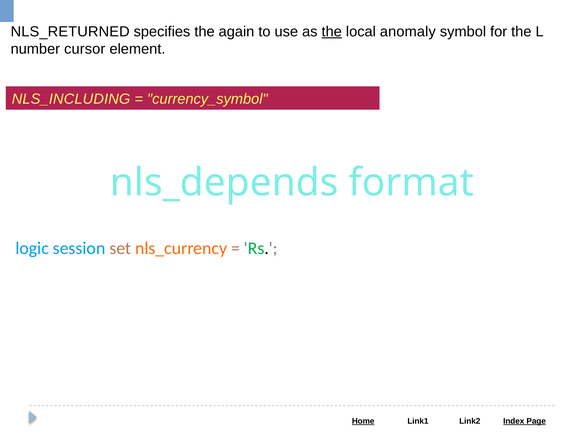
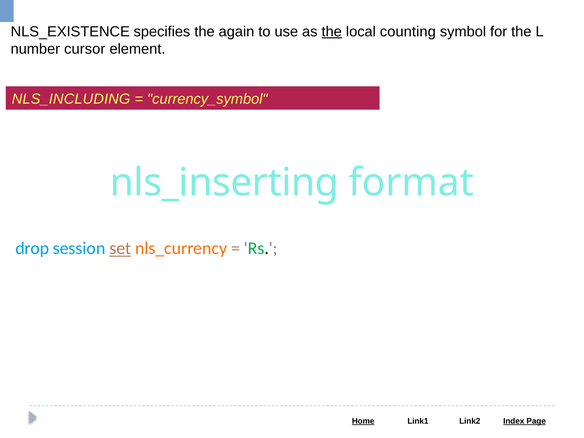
NLS_RETURNED: NLS_RETURNED -> NLS_EXISTENCE (70, 32)
anomaly: anomaly -> counting (408, 32)
nls_depends: nls_depends -> nls_inserting (224, 183)
logic: logic -> drop (32, 248)
set underline: none -> present (120, 248)
